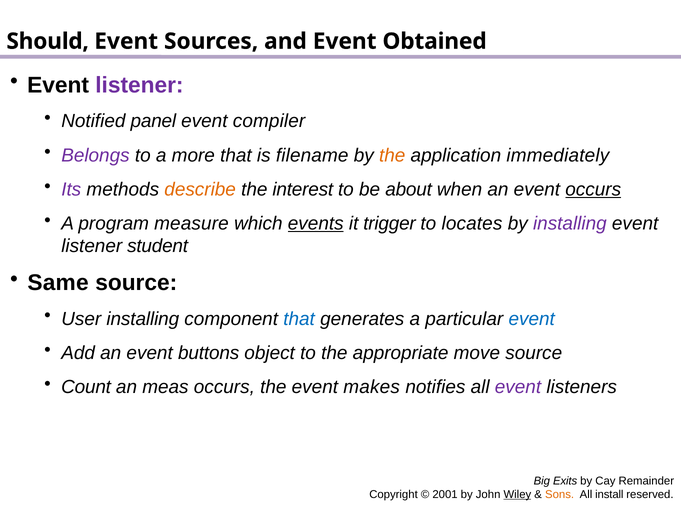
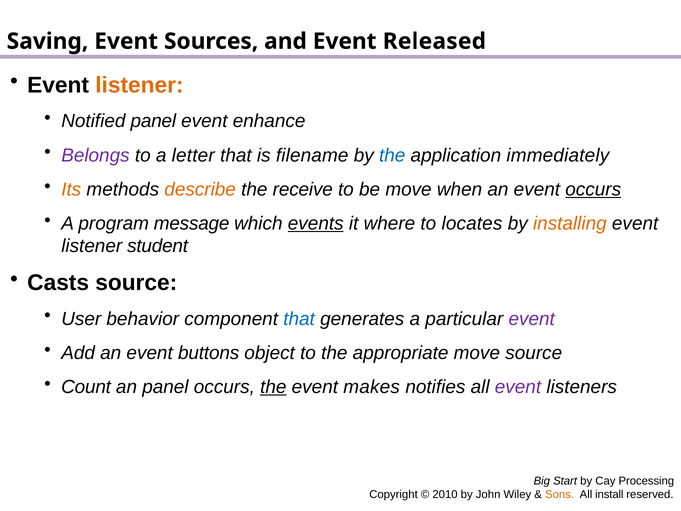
Should: Should -> Saving (47, 41)
Obtained: Obtained -> Released (434, 41)
listener colour: purple -> orange (139, 85)
compiler: compiler -> enhance (269, 121)
more: more -> letter (193, 155)
the colour: orange -> blue (392, 155)
Its colour: purple -> orange (71, 189)
interest: interest -> receive (303, 189)
be about: about -> move (409, 189)
measure: measure -> message (192, 223)
trigger: trigger -> where (389, 223)
installing colour: purple -> orange (570, 223)
Same: Same -> Casts (58, 283)
User installing: installing -> behavior (143, 319)
event colour: blue -> purple (532, 319)
an meas: meas -> panel (165, 387)
the underline: none -> present (273, 387)
Exits: Exits -> Start (565, 481)
Remainder: Remainder -> Processing (646, 481)
2001: 2001 -> 2010 (445, 494)
Wiley underline: present -> none (517, 494)
